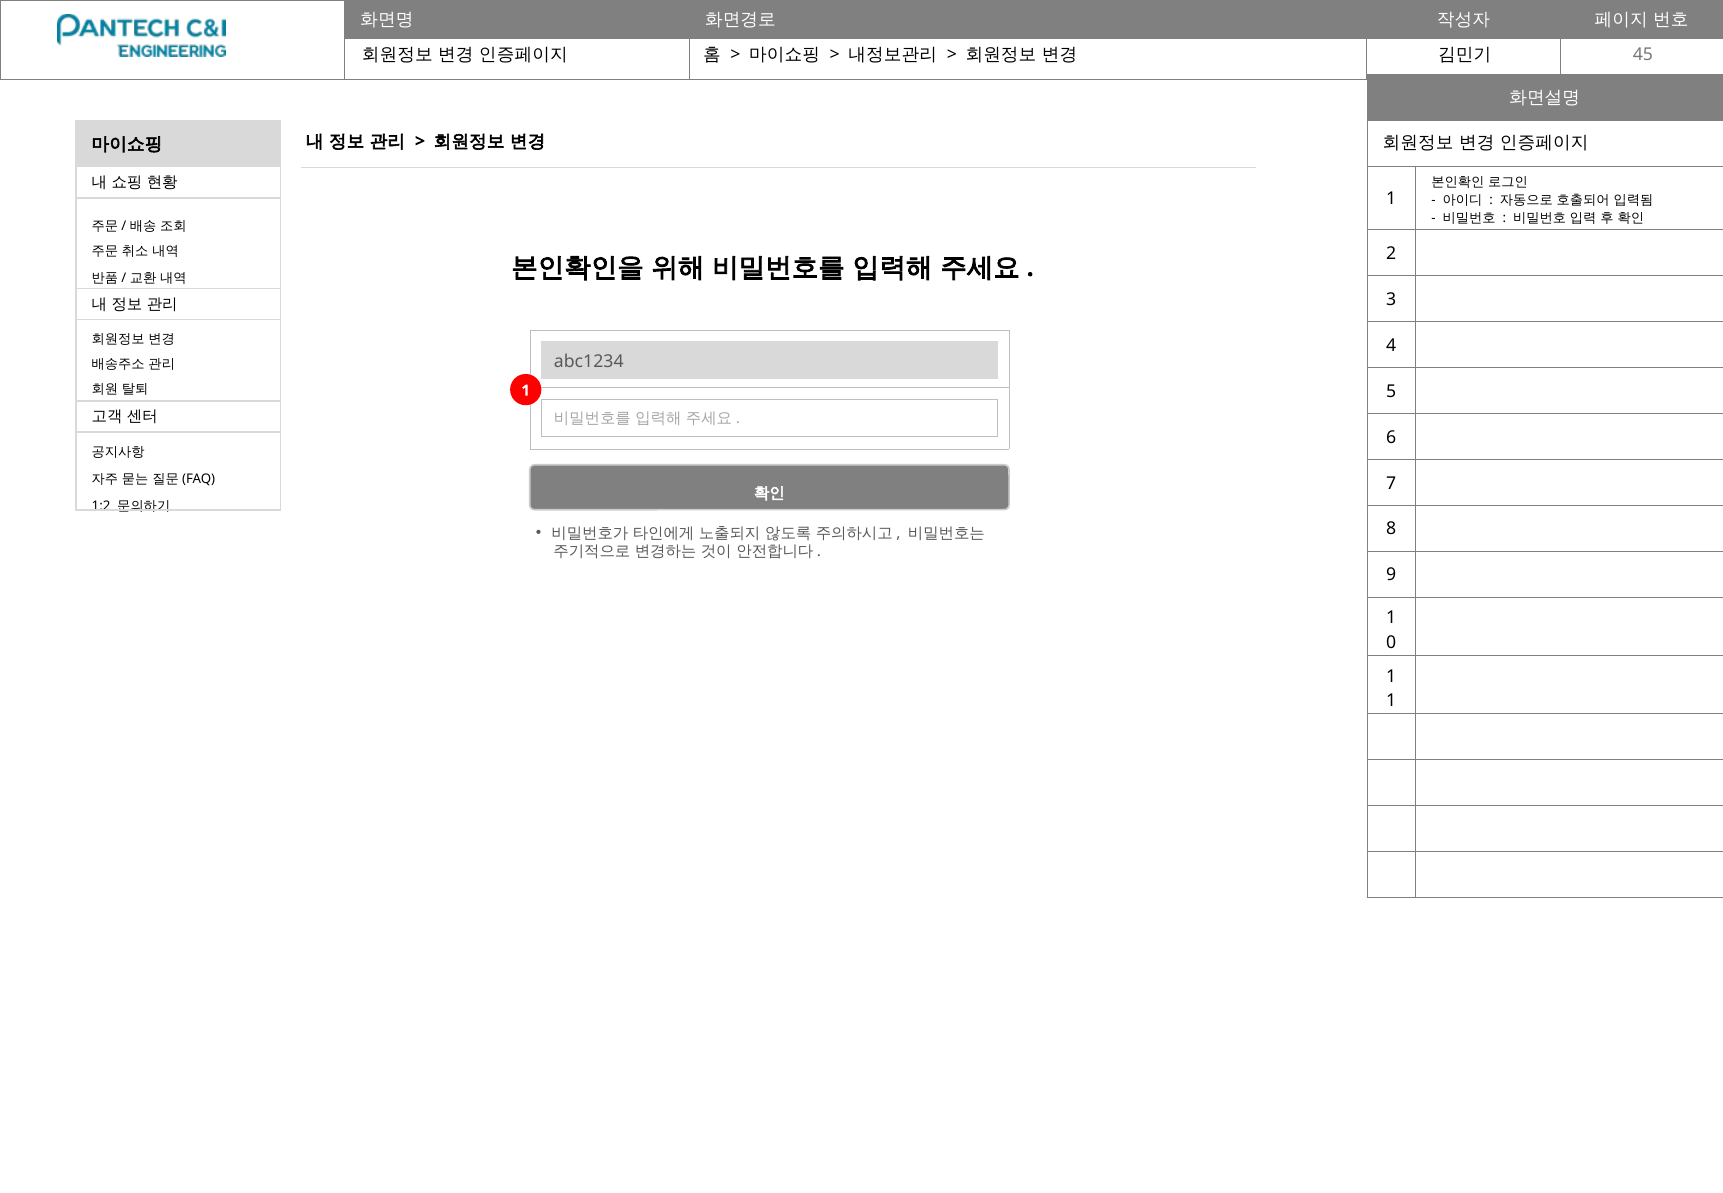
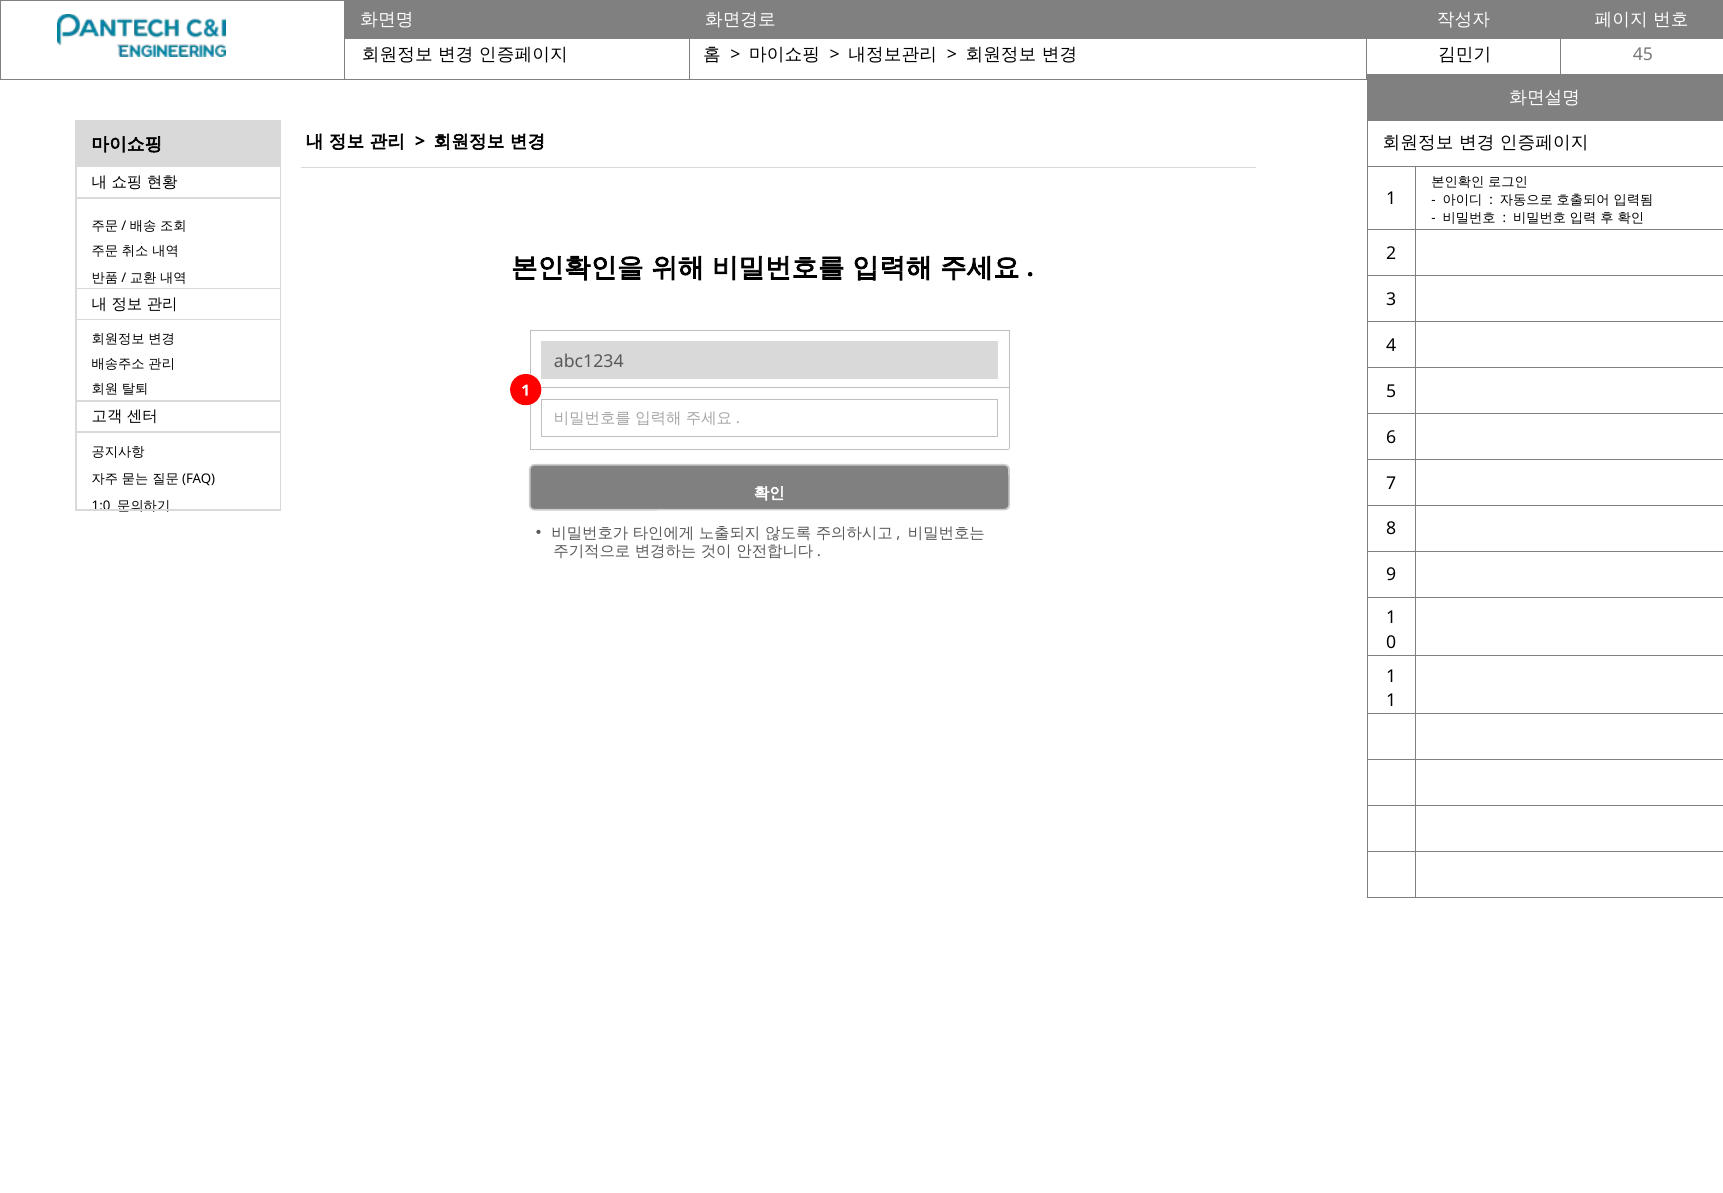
1:2: 1:2 -> 1:0 (101, 506)
